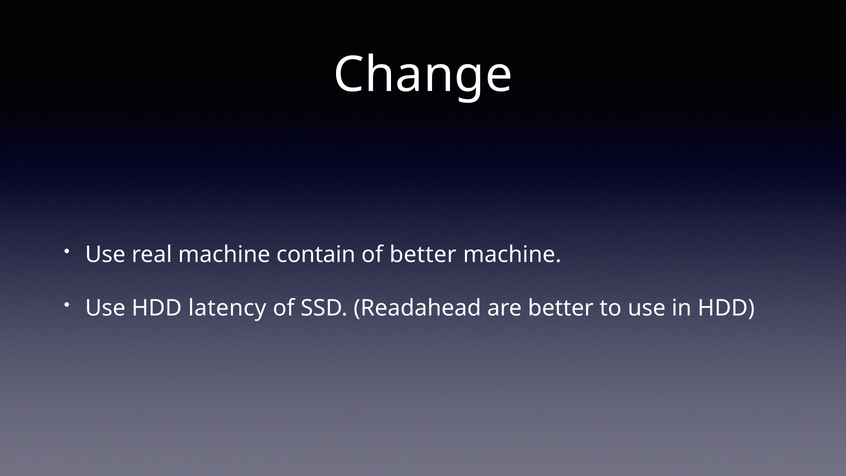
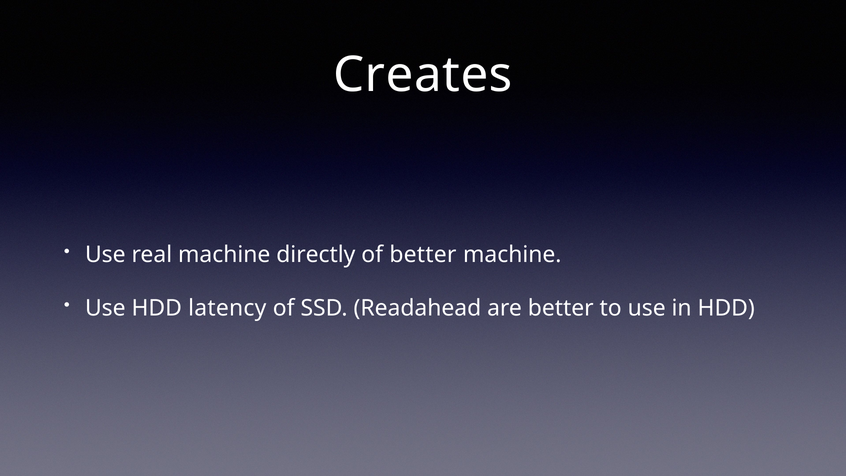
Change: Change -> Creates (423, 75)
contain: contain -> directly (316, 255)
